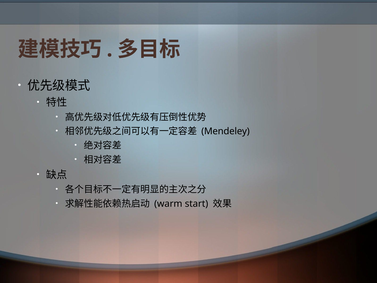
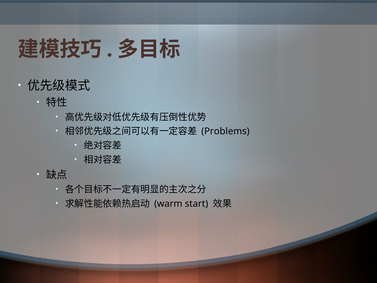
Mendeley: Mendeley -> Problems (225, 131)
